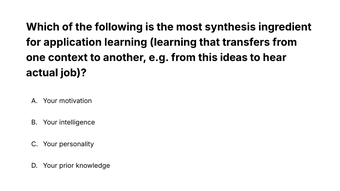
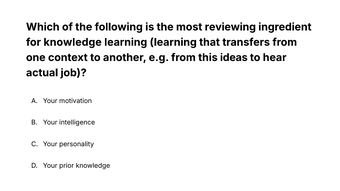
synthesis: synthesis -> reviewing (230, 27)
for application: application -> knowledge (73, 42)
